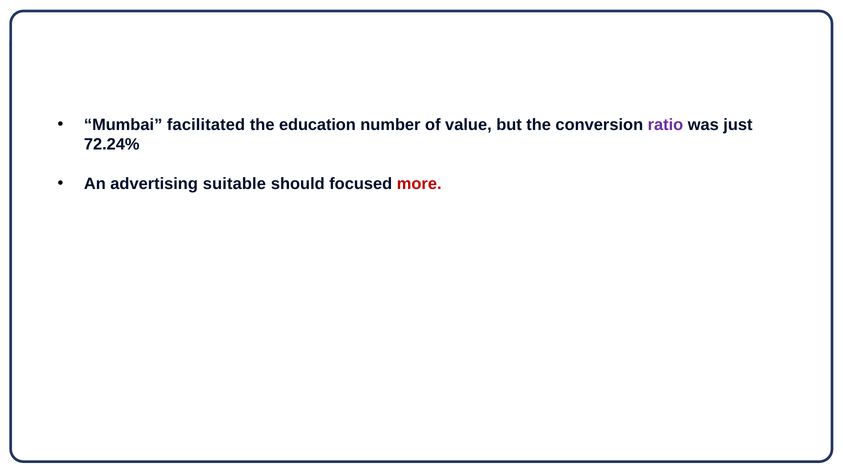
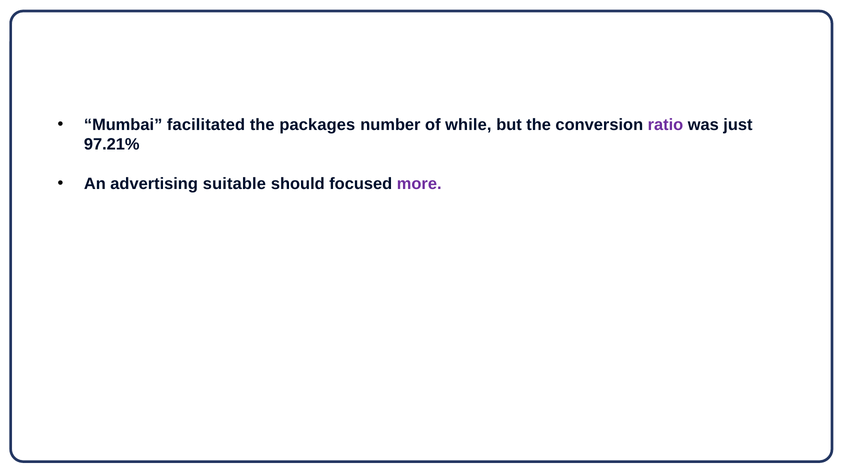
education: education -> packages (317, 125)
value: value -> while (468, 125)
72.24%: 72.24% -> 97.21% (112, 144)
more colour: red -> purple (419, 184)
